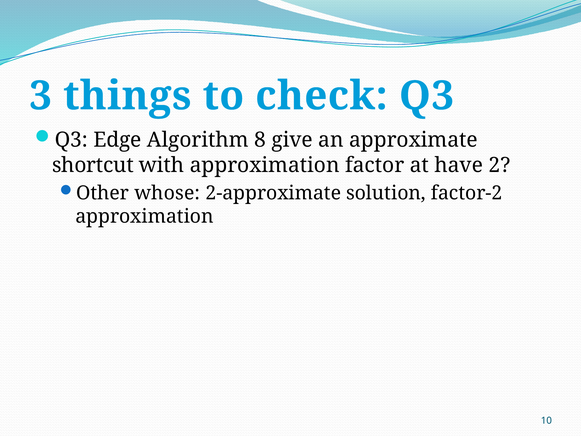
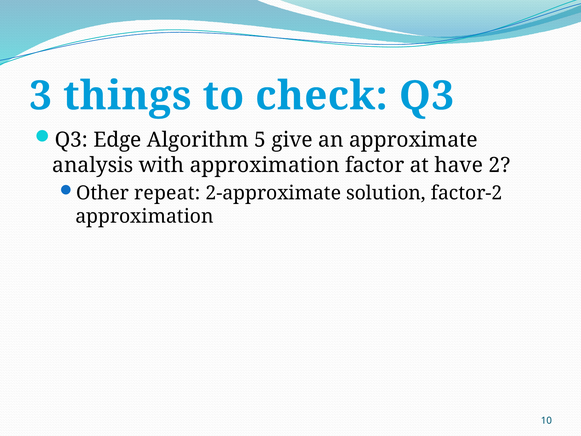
8: 8 -> 5 (260, 140)
shortcut: shortcut -> analysis (93, 165)
whose: whose -> repeat (167, 193)
